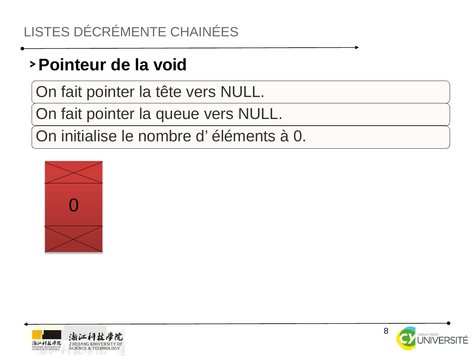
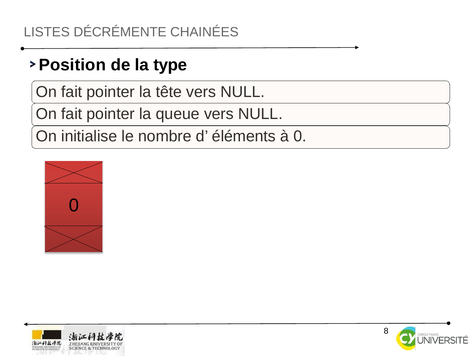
Pointeur: Pointeur -> Position (72, 65)
void: void -> type (170, 65)
